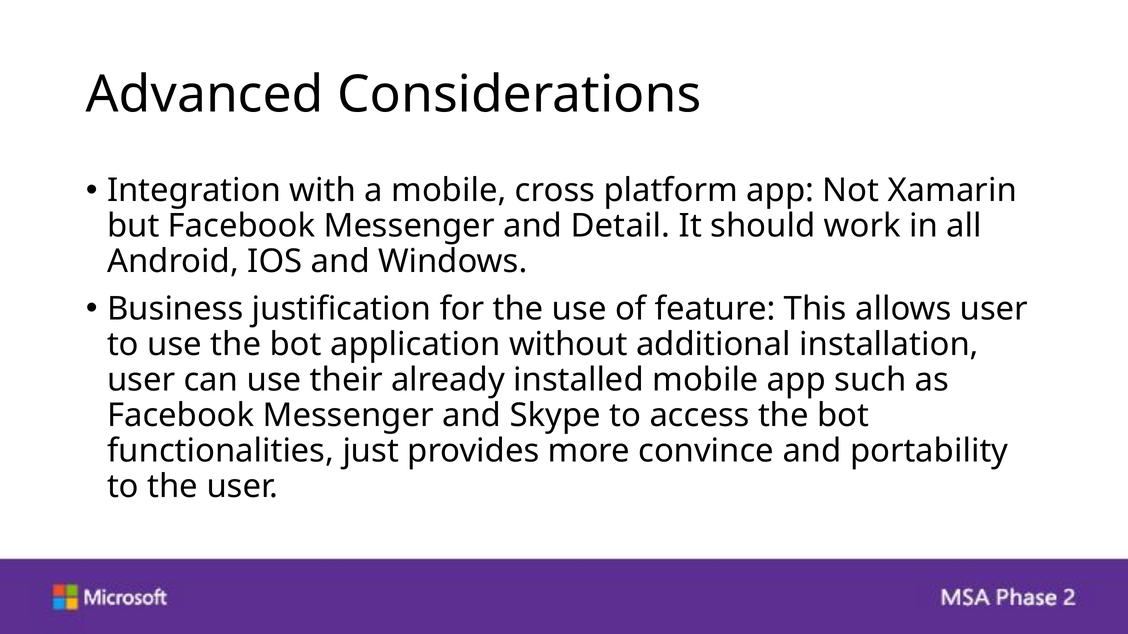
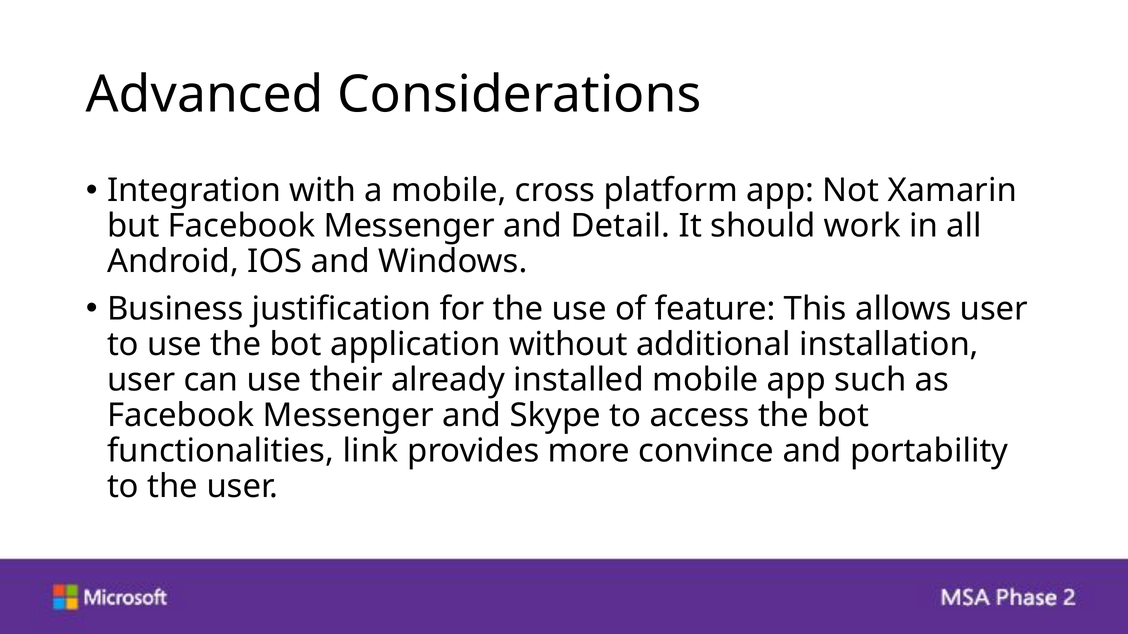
just: just -> link (371, 451)
